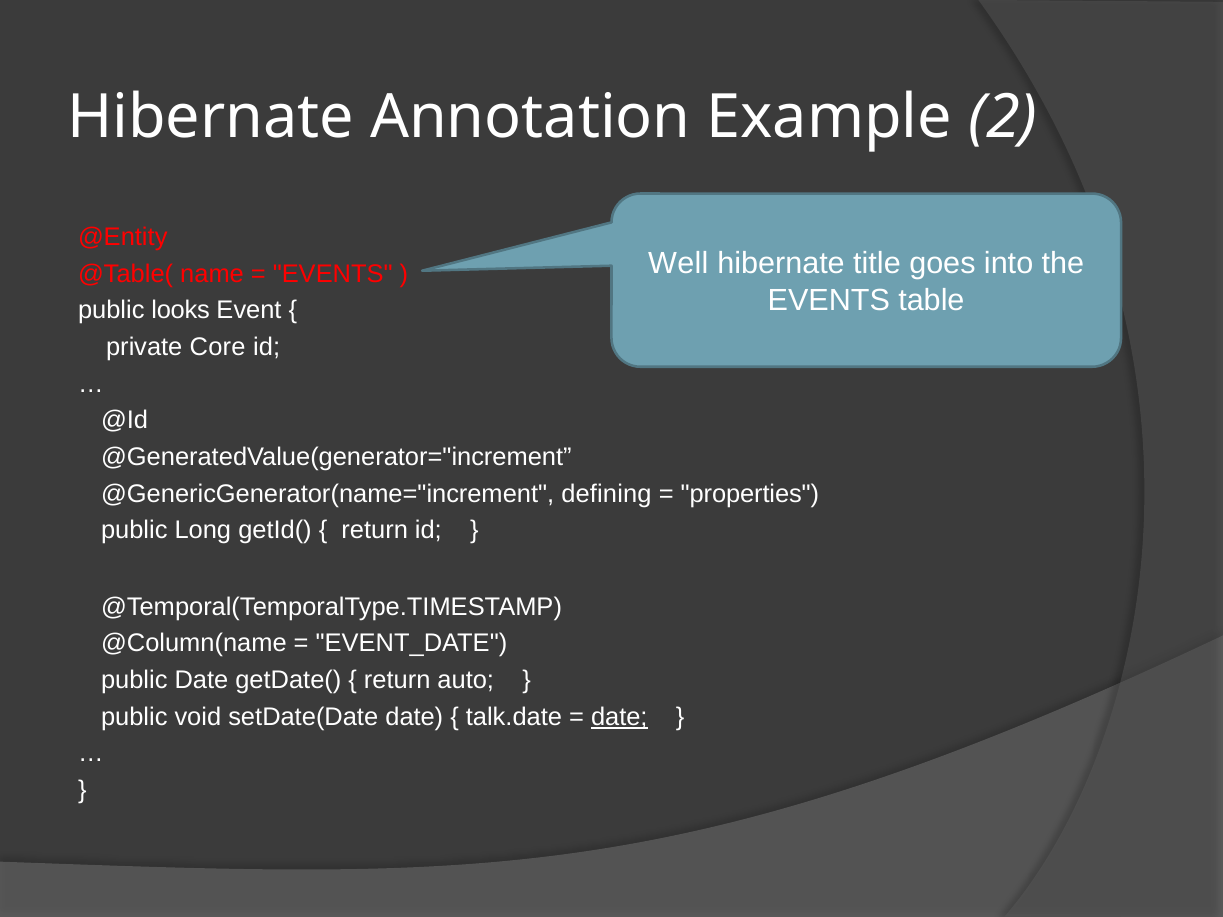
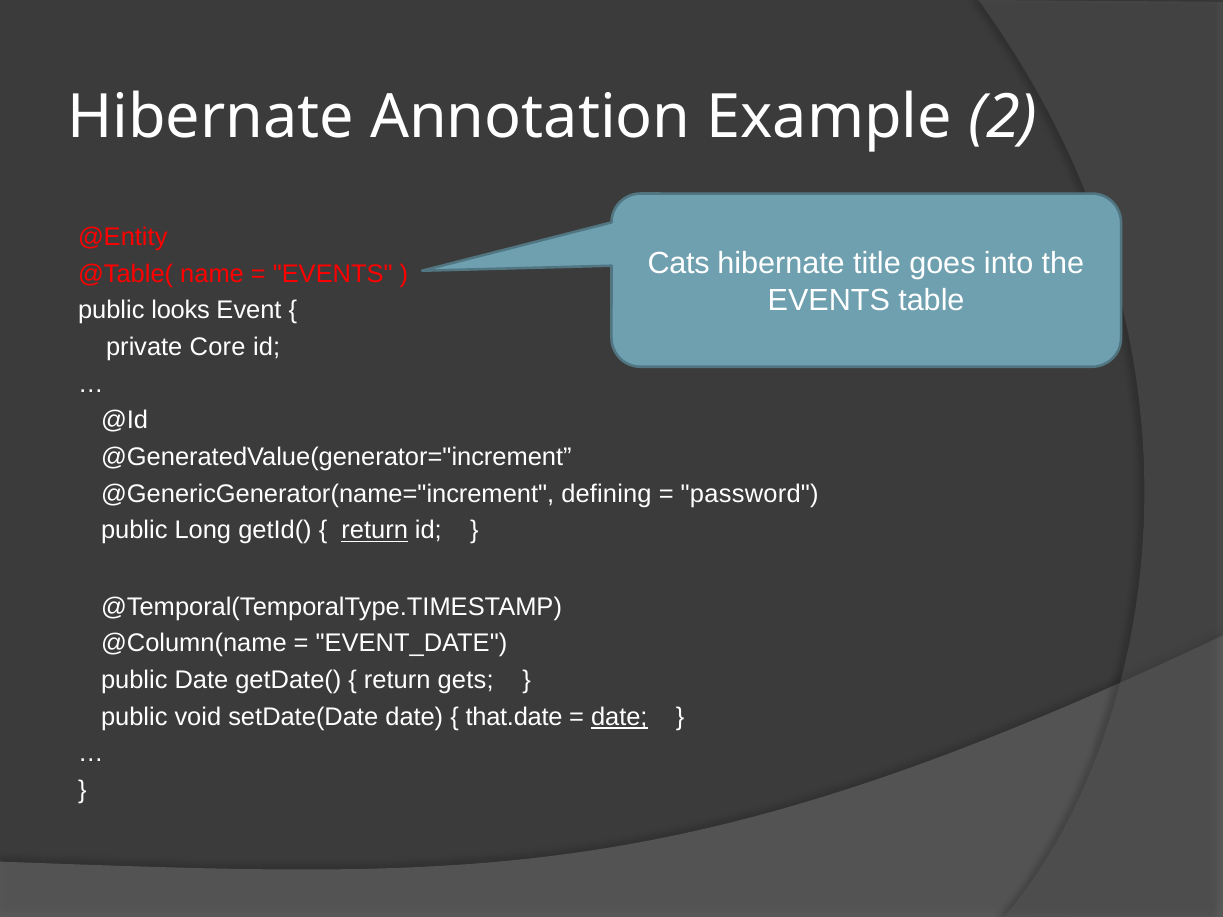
Well: Well -> Cats (679, 264)
properties: properties -> password (750, 494)
return underline: none -> present (375, 531)
auto: auto -> gets (466, 680)
talk.date: talk.date -> that.date (514, 717)
